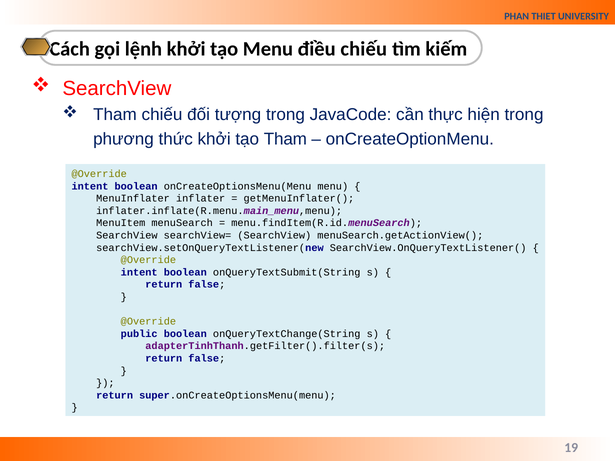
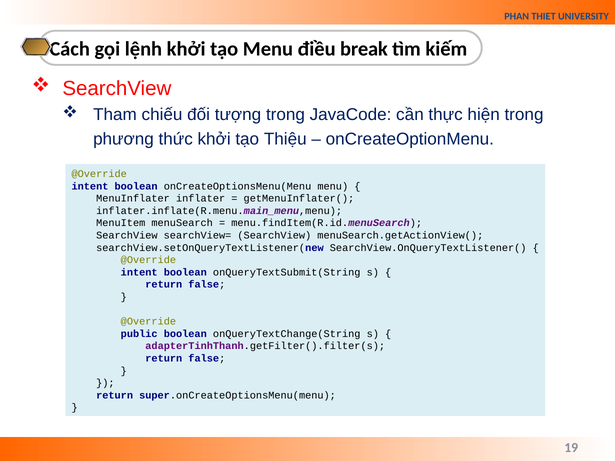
điều chiếu: chiếu -> break (364, 49)
tạo Tham: Tham -> Thiệu (285, 139)
